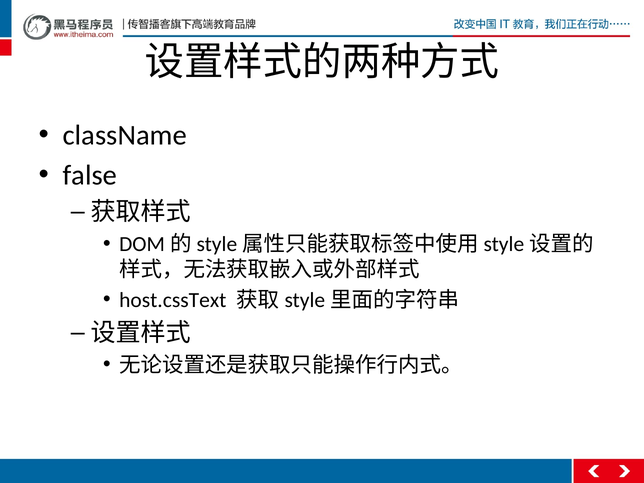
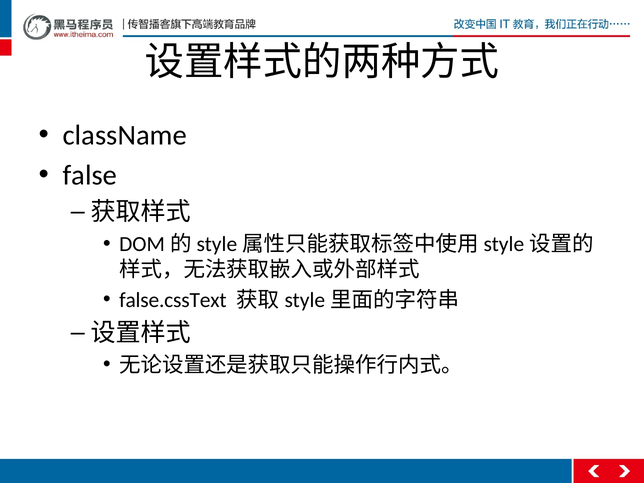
host.cssText: host.cssText -> false.cssText (173, 300)
